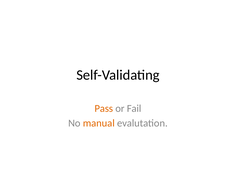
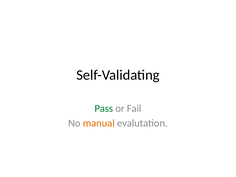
Pass colour: orange -> green (104, 109)
